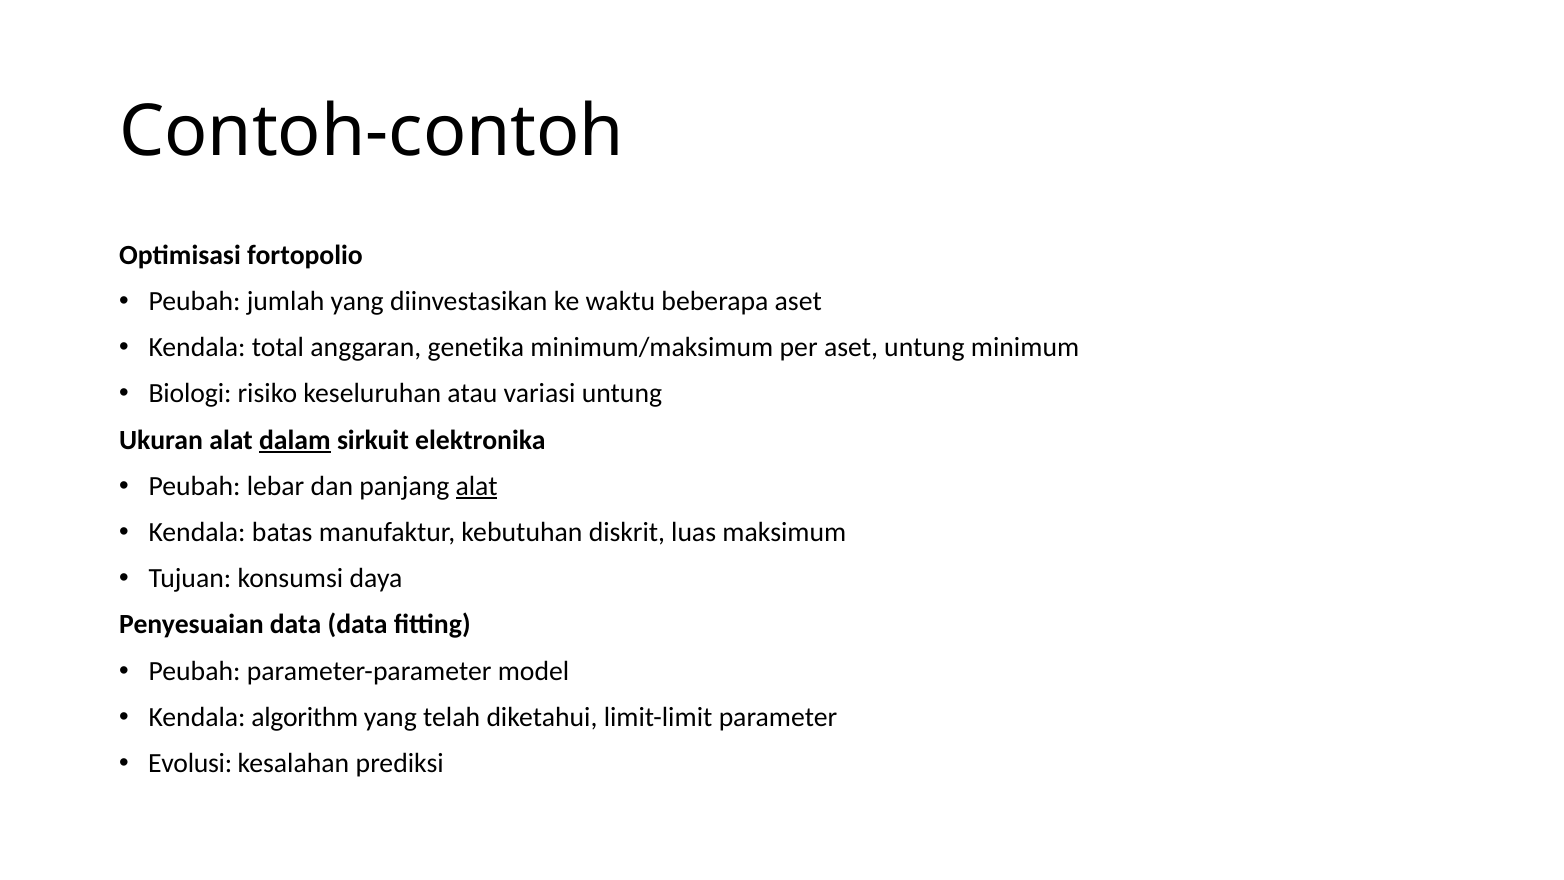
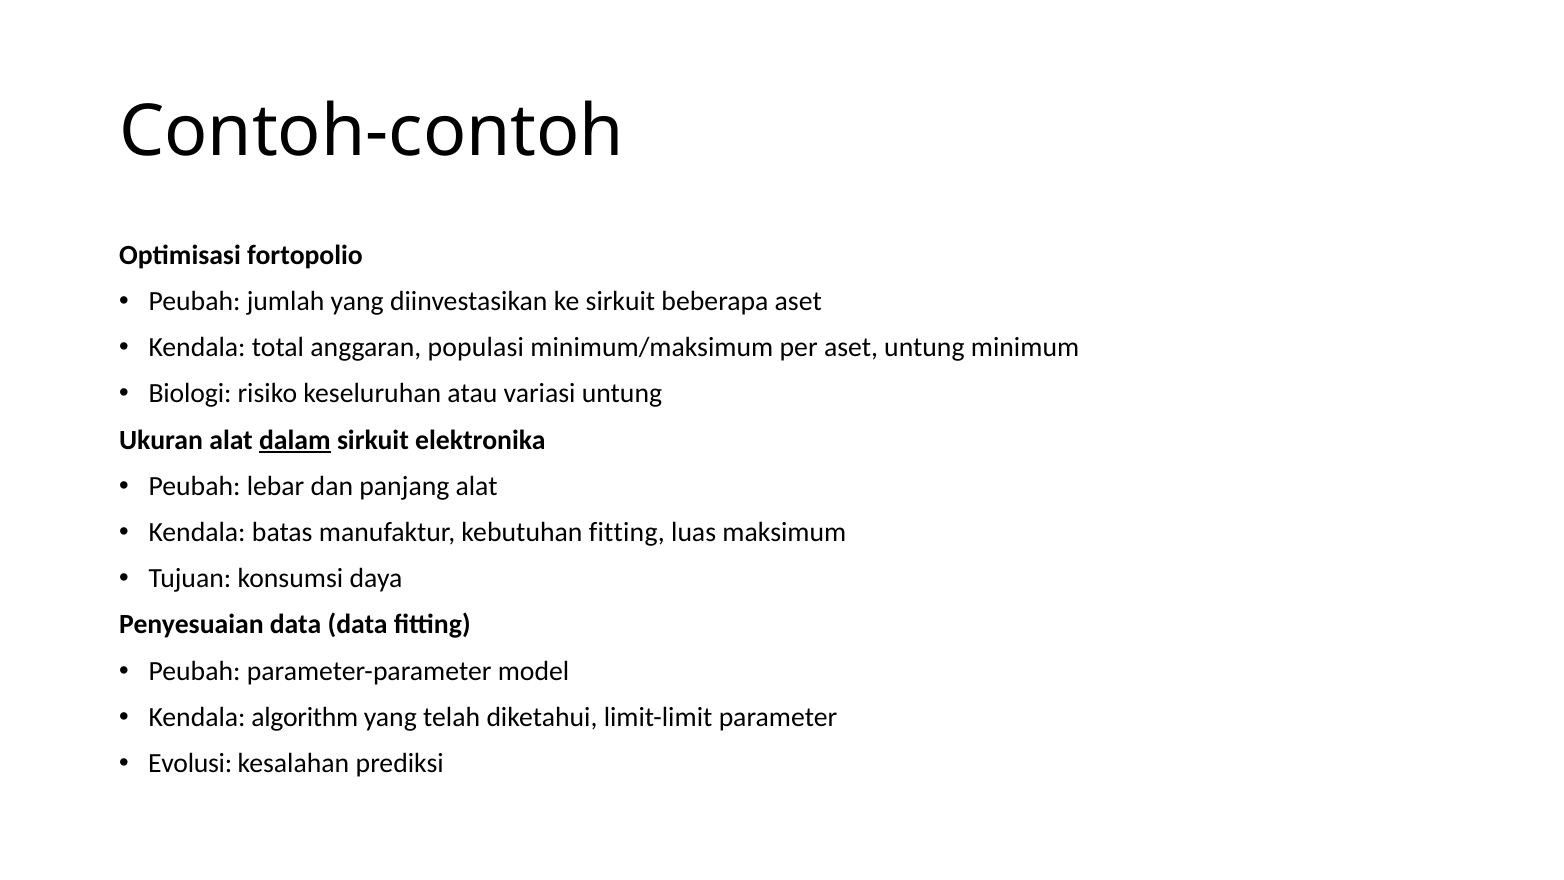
ke waktu: waktu -> sirkuit (620, 301)
genetika: genetika -> populasi (476, 347)
alat underline: present -> none (477, 486)
kebutuhan diskrit: diskrit -> fitting (627, 532)
